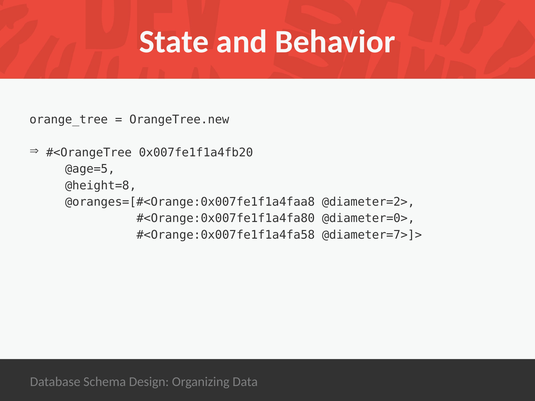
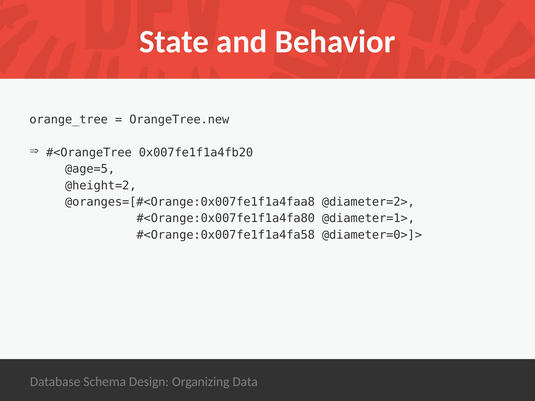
@height=8: @height=8 -> @height=2 (101, 186)
@diameter=0>: @diameter=0> -> @diameter=1> (368, 219)
@diameter=7>]>: @diameter=7>]> -> @diameter=0>]> (372, 235)
